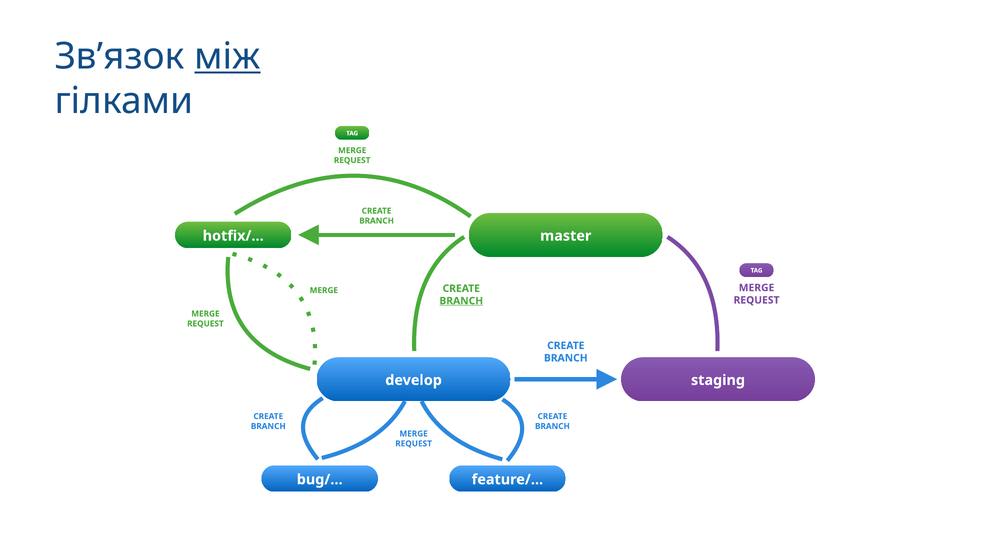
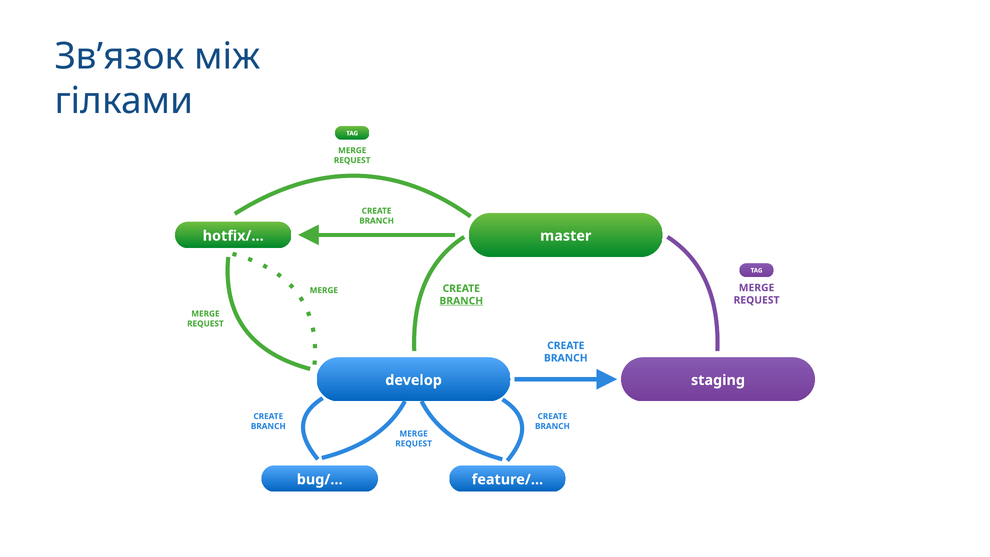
між underline: present -> none (227, 57)
